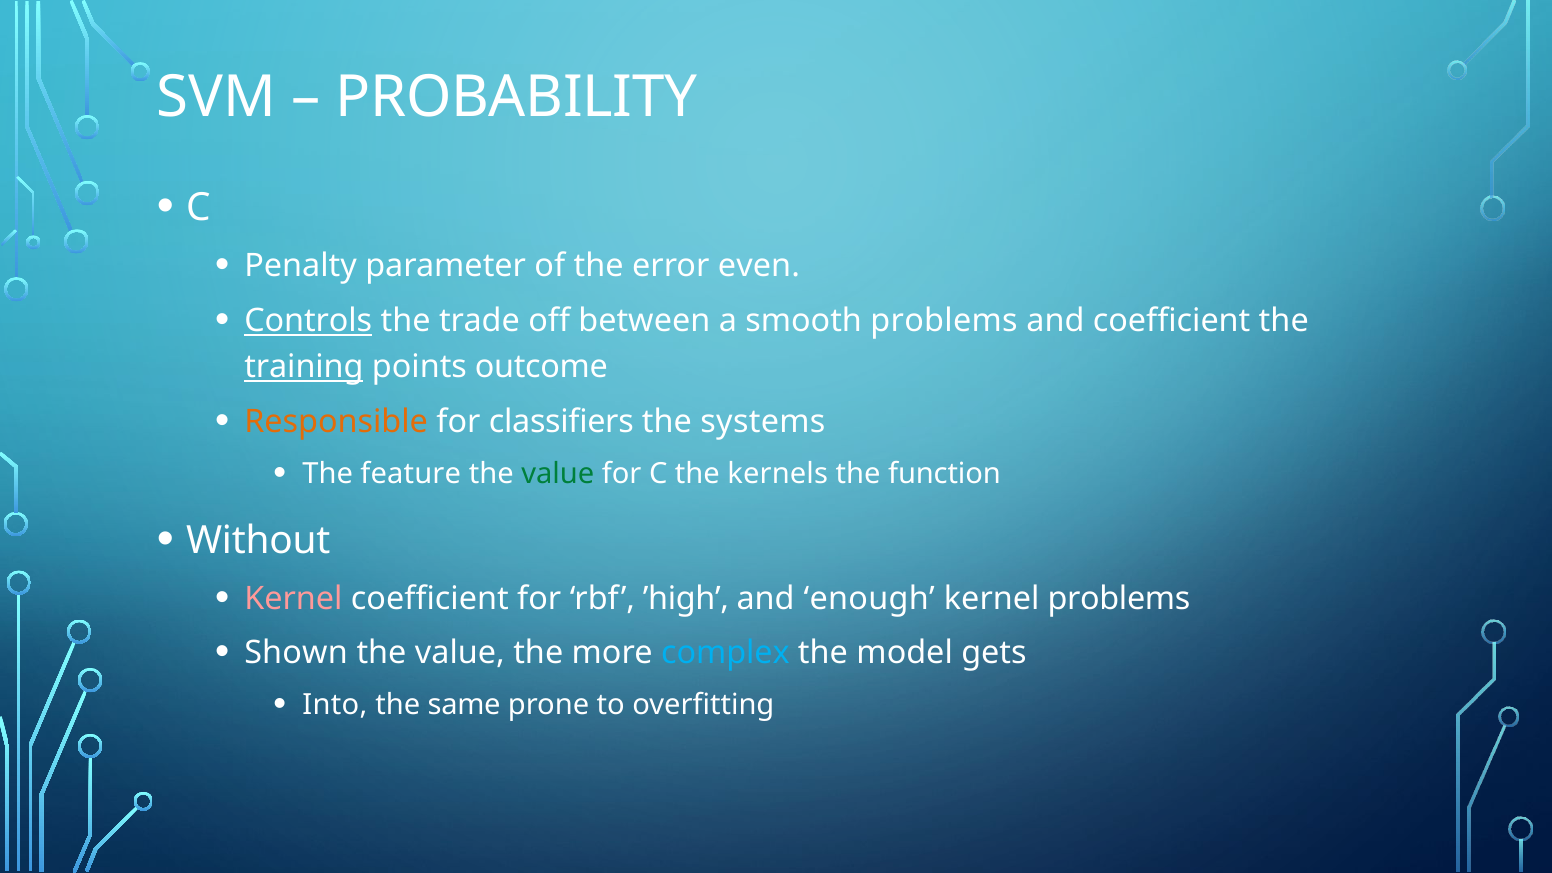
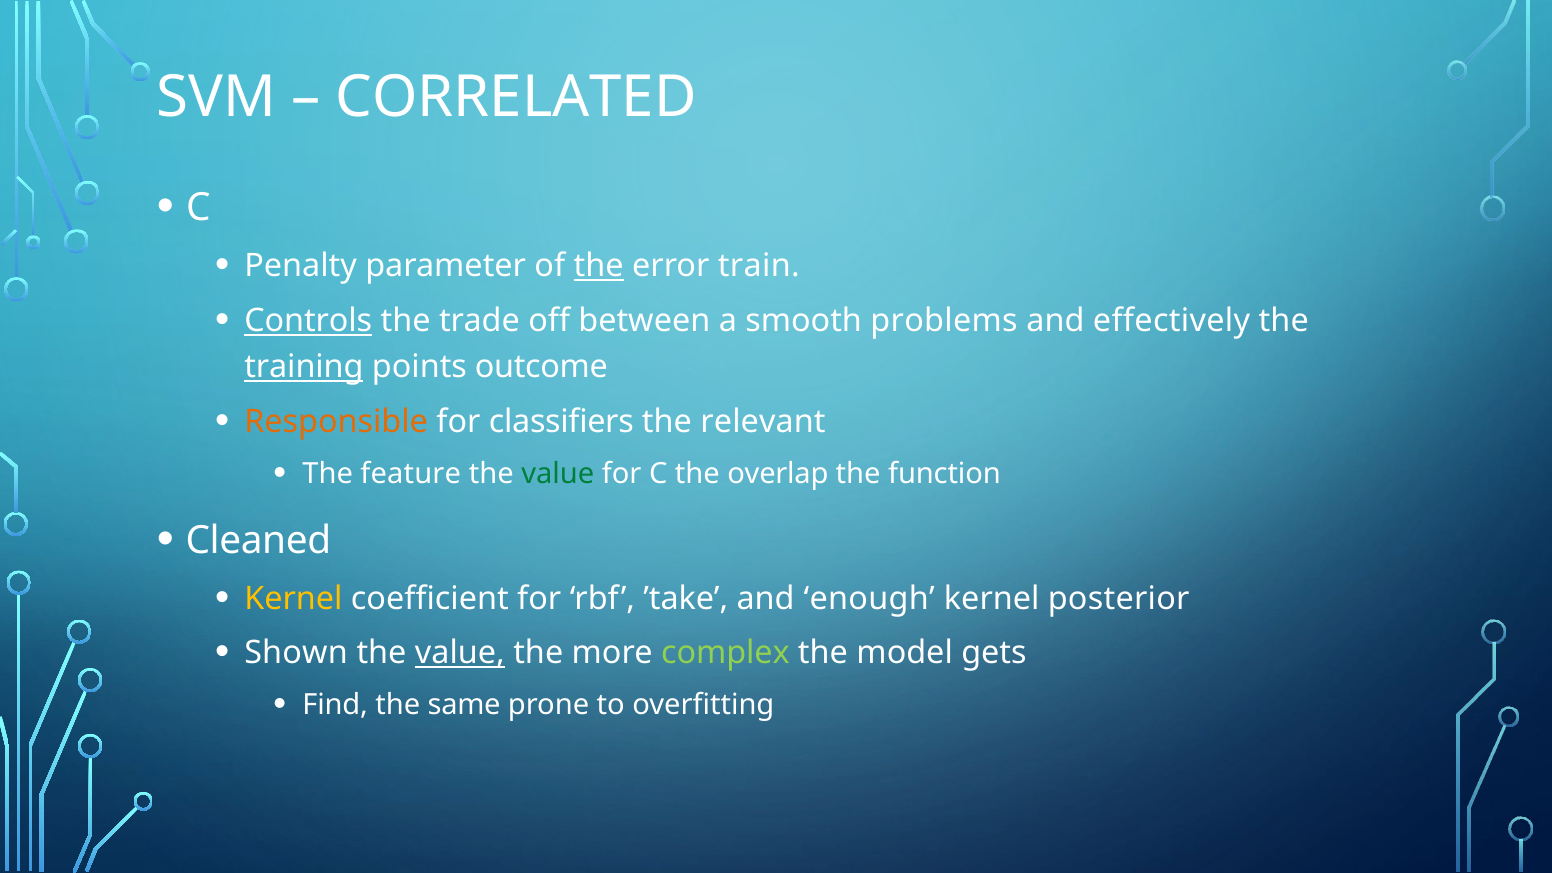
PROBABILITY: PROBABILITY -> CORRELATED (516, 97)
the underline: none -> present (599, 266)
even: even -> train (759, 266)
and coefficient: coefficient -> effectively (1171, 321)
systems: systems -> relevant (763, 422)
kernels: kernels -> overlap (778, 474)
Without: Without -> Cleaned (258, 540)
Kernel colour: pink -> yellow (293, 599)
’high: ’high -> ’take (686, 599)
kernel problems: problems -> posterior (1119, 599)
value underline: none -> present (460, 653)
complex colour: light blue -> light green (725, 653)
Into: Into -> Find (335, 705)
